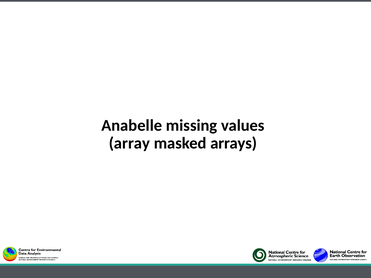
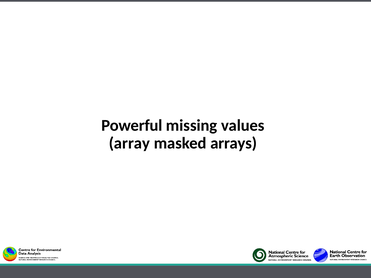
Anabelle: Anabelle -> Powerful (132, 125)
